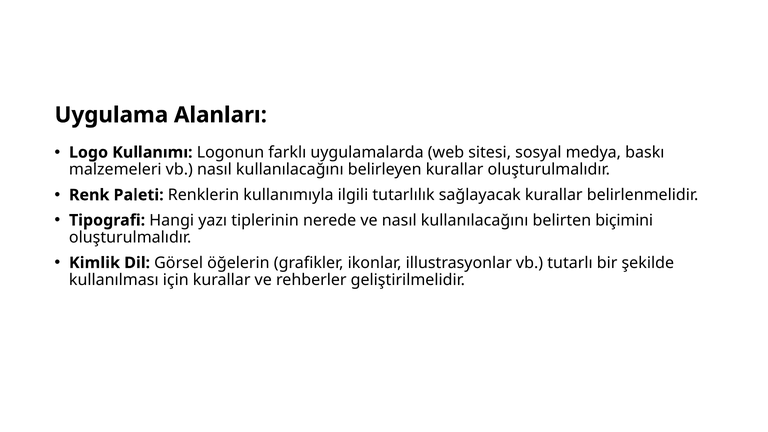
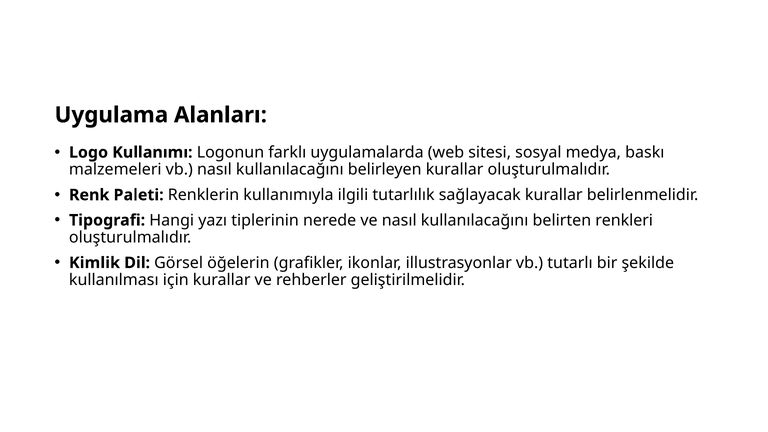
biçimini: biçimini -> renkleri (624, 220)
